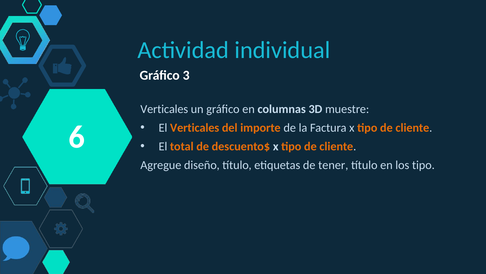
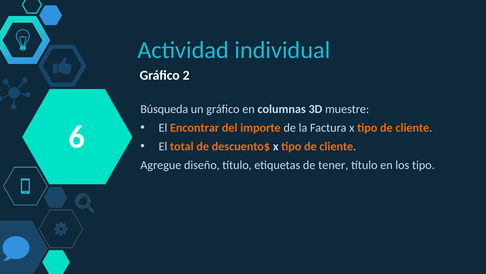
3: 3 -> 2 (186, 75)
Verticales: Verticales -> Búsqueda (164, 109)
El Verticales: Verticales -> Encontrar (195, 128)
